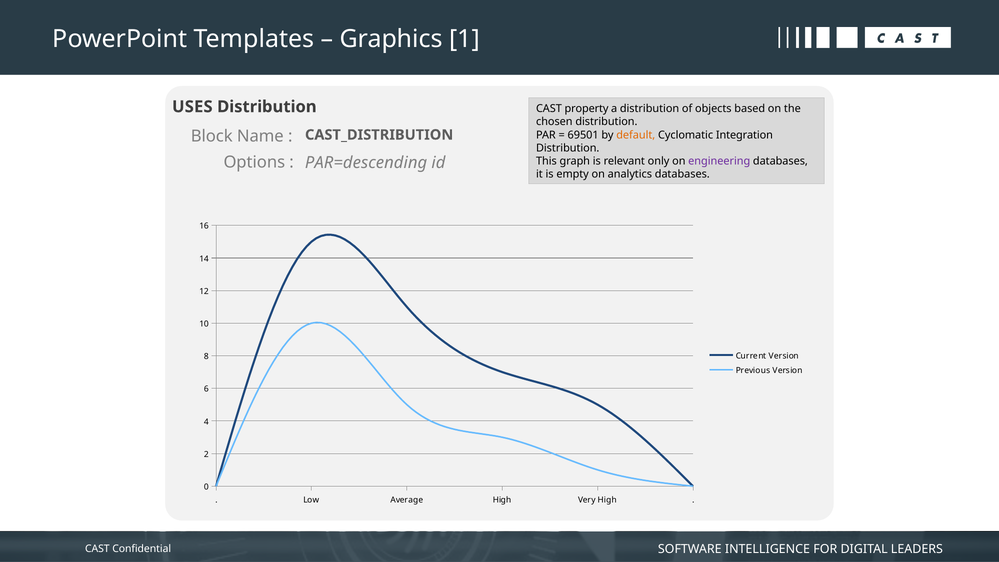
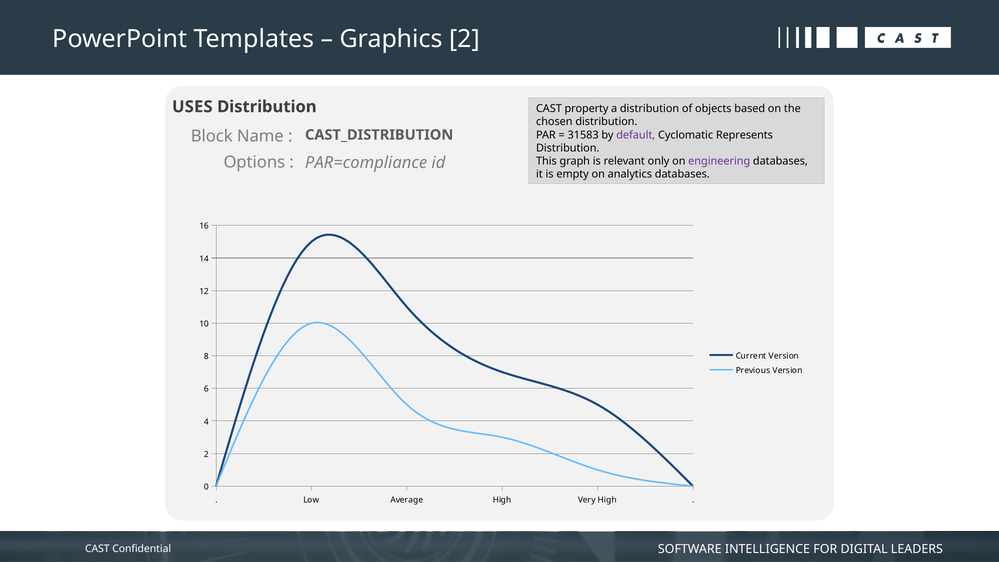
Graphics 1: 1 -> 2 (465, 39)
69501: 69501 -> 31583 (583, 135)
default colour: orange -> purple (636, 135)
Integration: Integration -> Represents (744, 135)
PAR=descending: PAR=descending -> PAR=compliance (366, 163)
